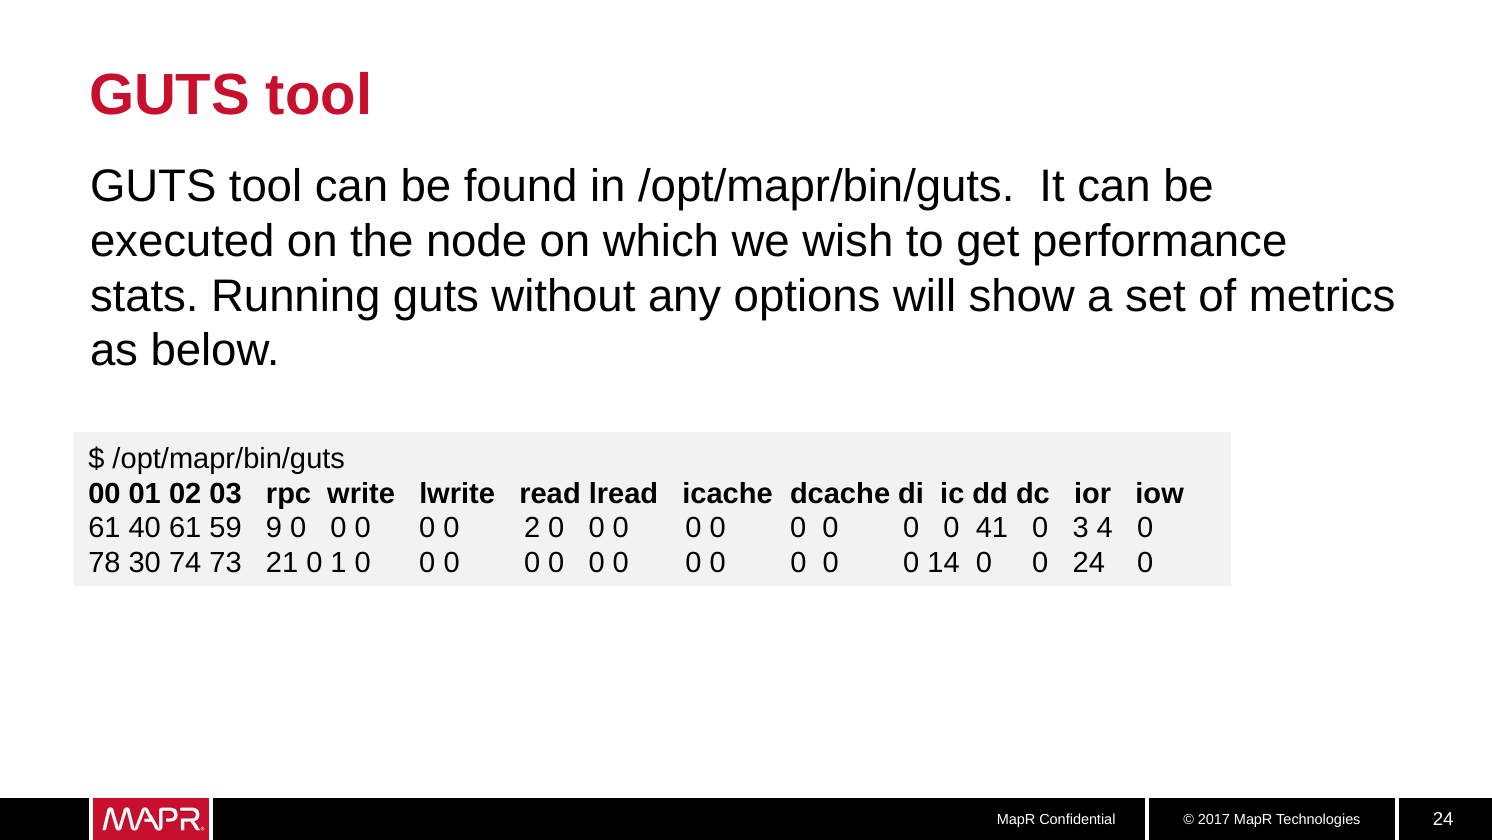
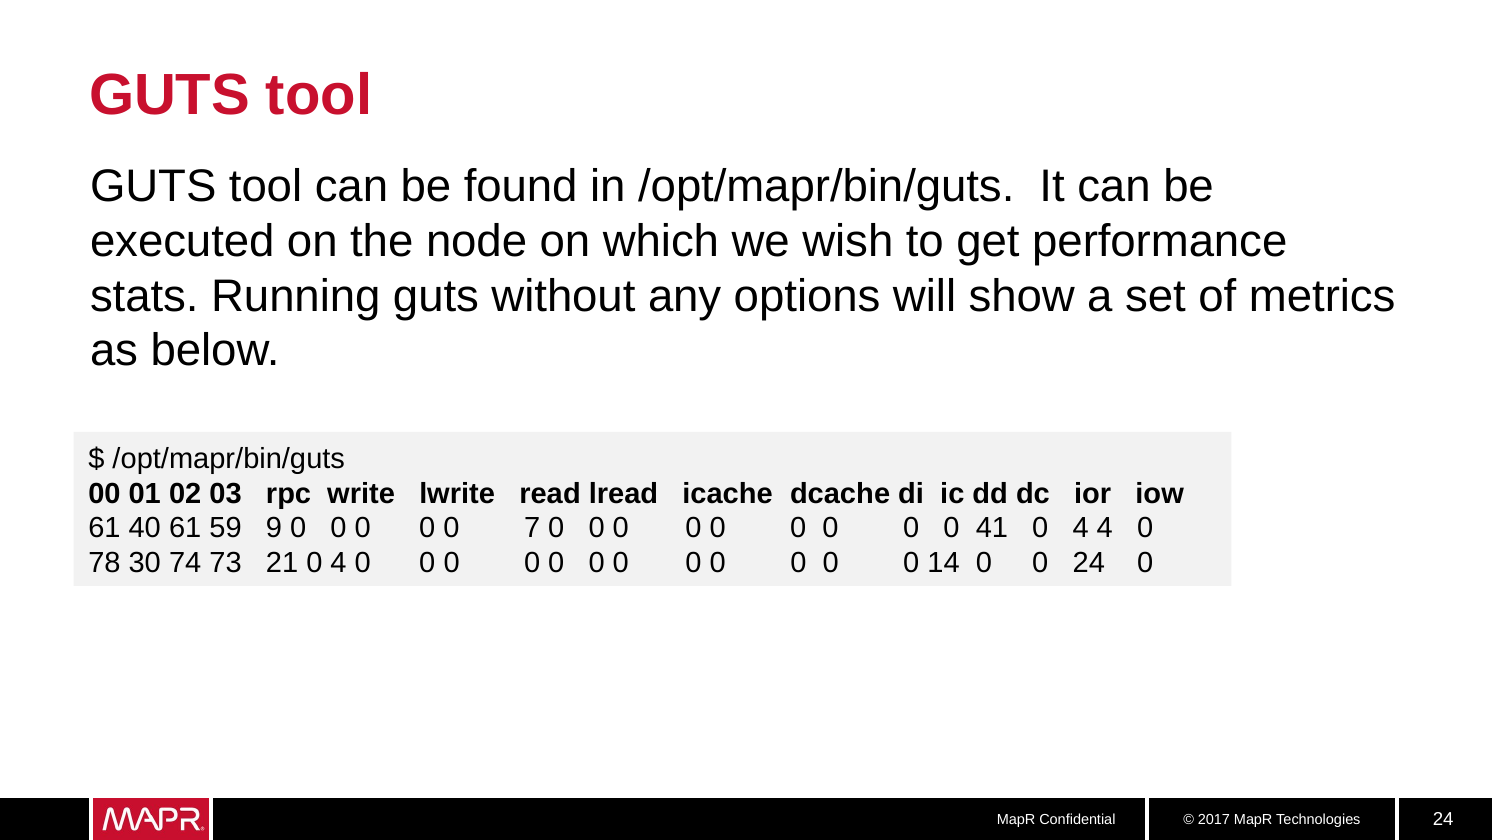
2: 2 -> 7 (532, 528)
41 0 3: 3 -> 4 (1081, 528)
21 0 1: 1 -> 4 (339, 563)
